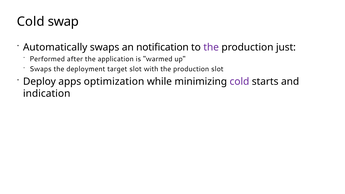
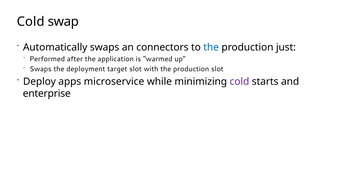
notification: notification -> connectors (162, 47)
the colour: purple -> blue (211, 47)
optimization: optimization -> microservice (114, 82)
indication: indication -> enterprise (47, 94)
